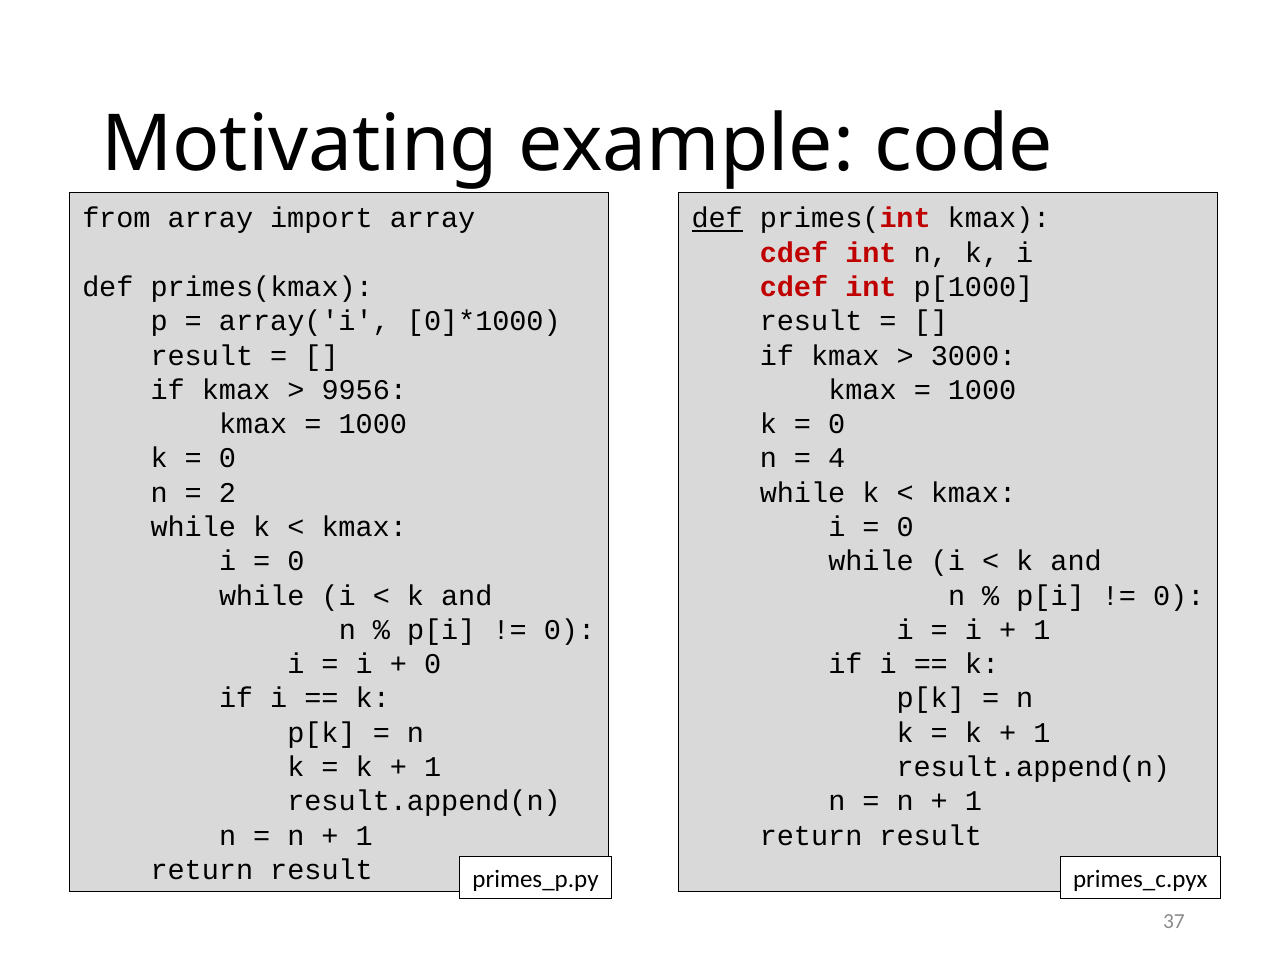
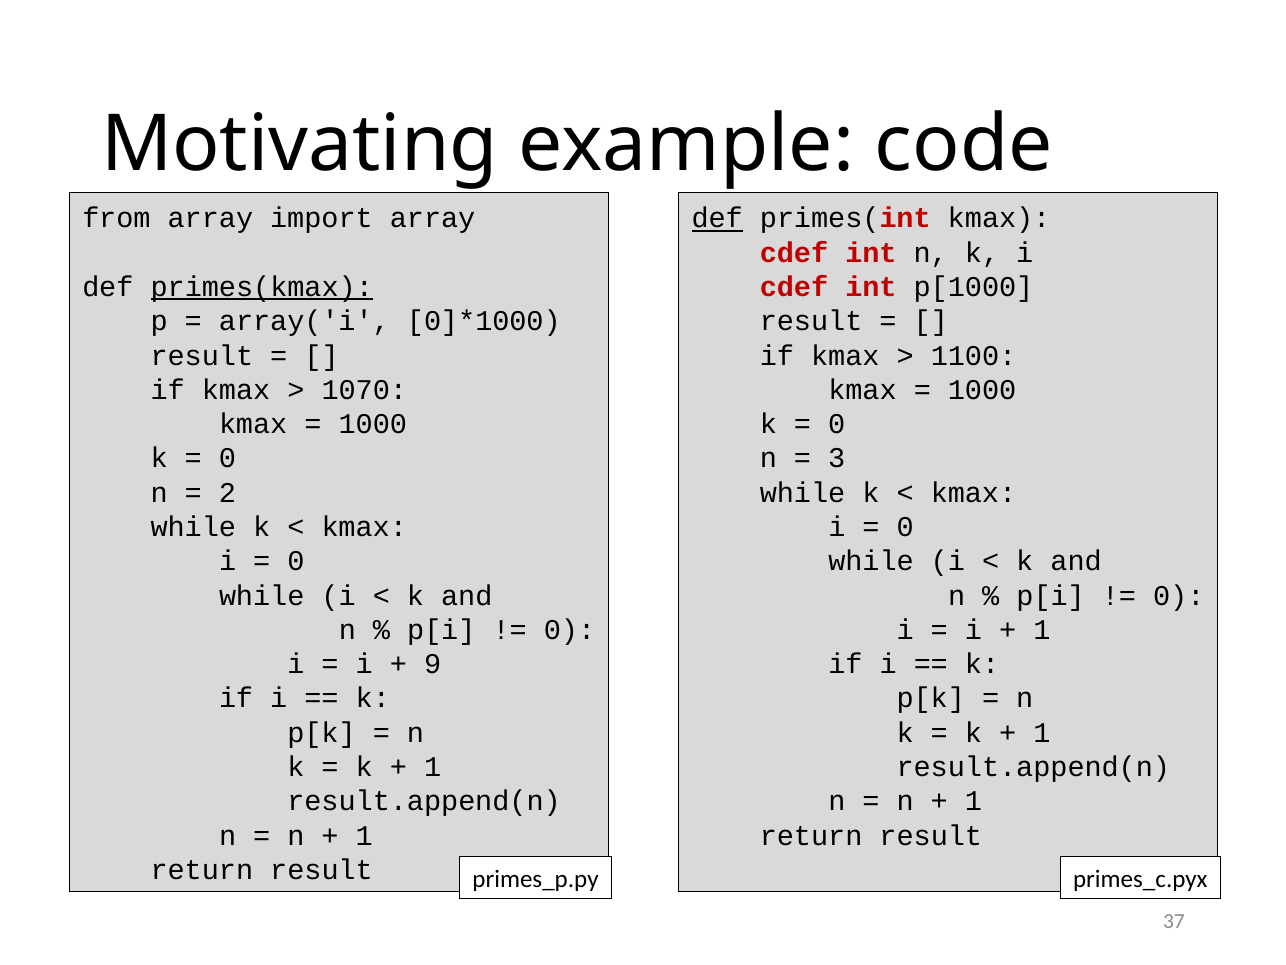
primes(kmax underline: none -> present (262, 287)
3000: 3000 -> 1100 (974, 355)
9956: 9956 -> 1070 (364, 390)
4: 4 -> 3 (837, 458)
0: 0 -> 9 (433, 664)
